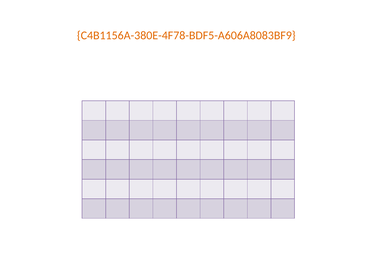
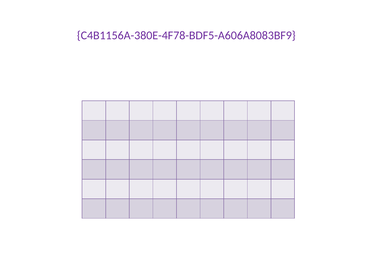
C4B1156A-380E-4F78-BDF5-A606A8083BF9 colour: orange -> purple (186, 35)
